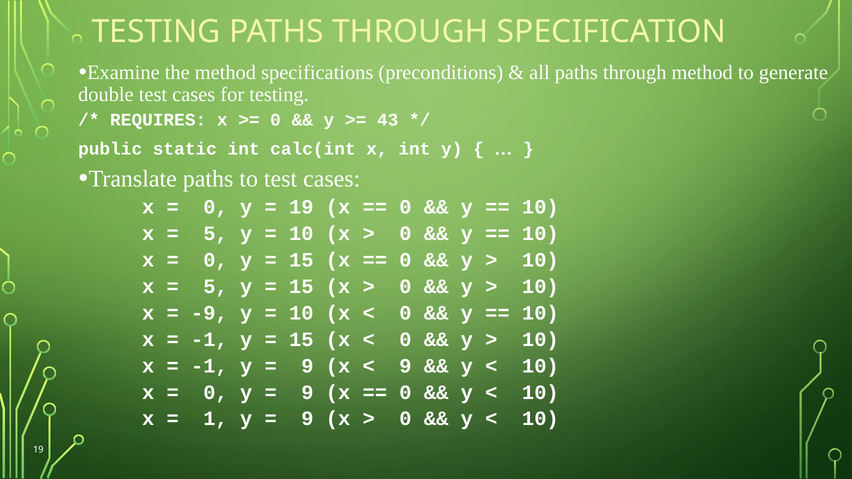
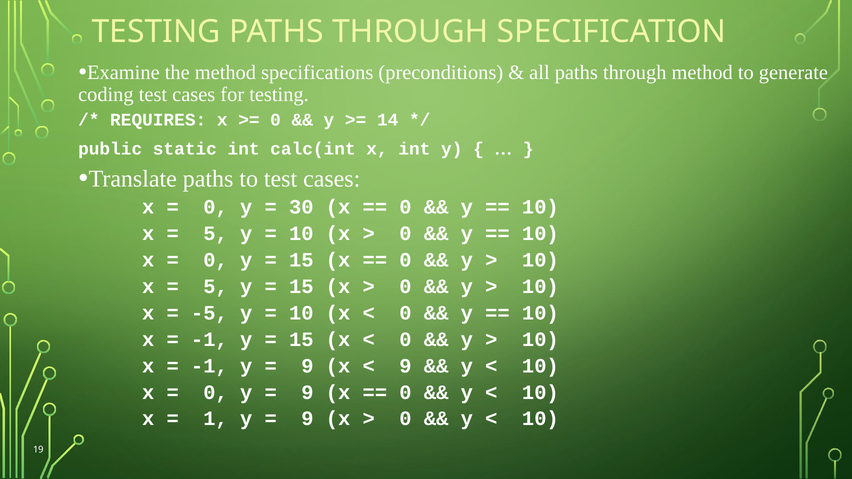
double: double -> coding (106, 95)
43: 43 -> 14 (388, 120)
19: 19 -> 30 (301, 207)
-9: -9 -> -5 (209, 313)
